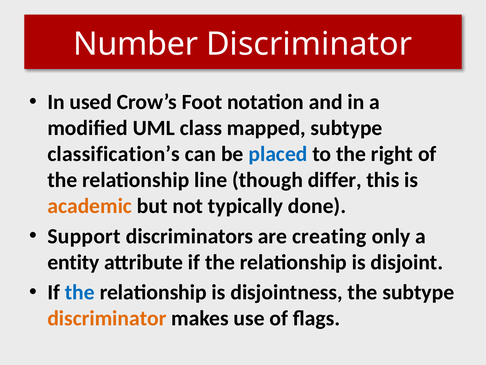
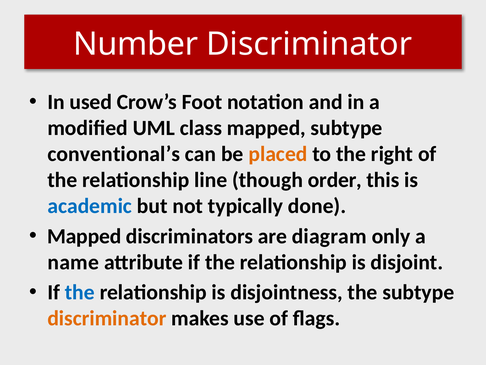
classification’s: classification’s -> conventional’s (114, 154)
placed colour: blue -> orange (278, 154)
differ: differ -> order (335, 180)
academic colour: orange -> blue (90, 206)
Support: Support -> Mapped (84, 236)
creating: creating -> diagram (329, 236)
entity: entity -> name (73, 262)
